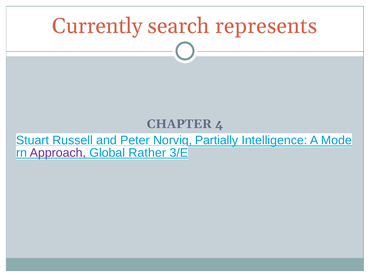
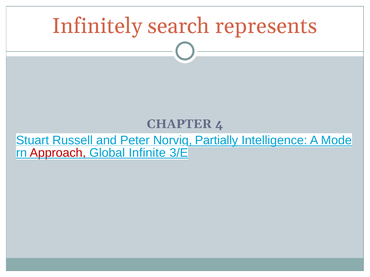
Currently: Currently -> Infinitely (97, 26)
Approach colour: purple -> red (58, 153)
Rather: Rather -> Infinite (147, 153)
